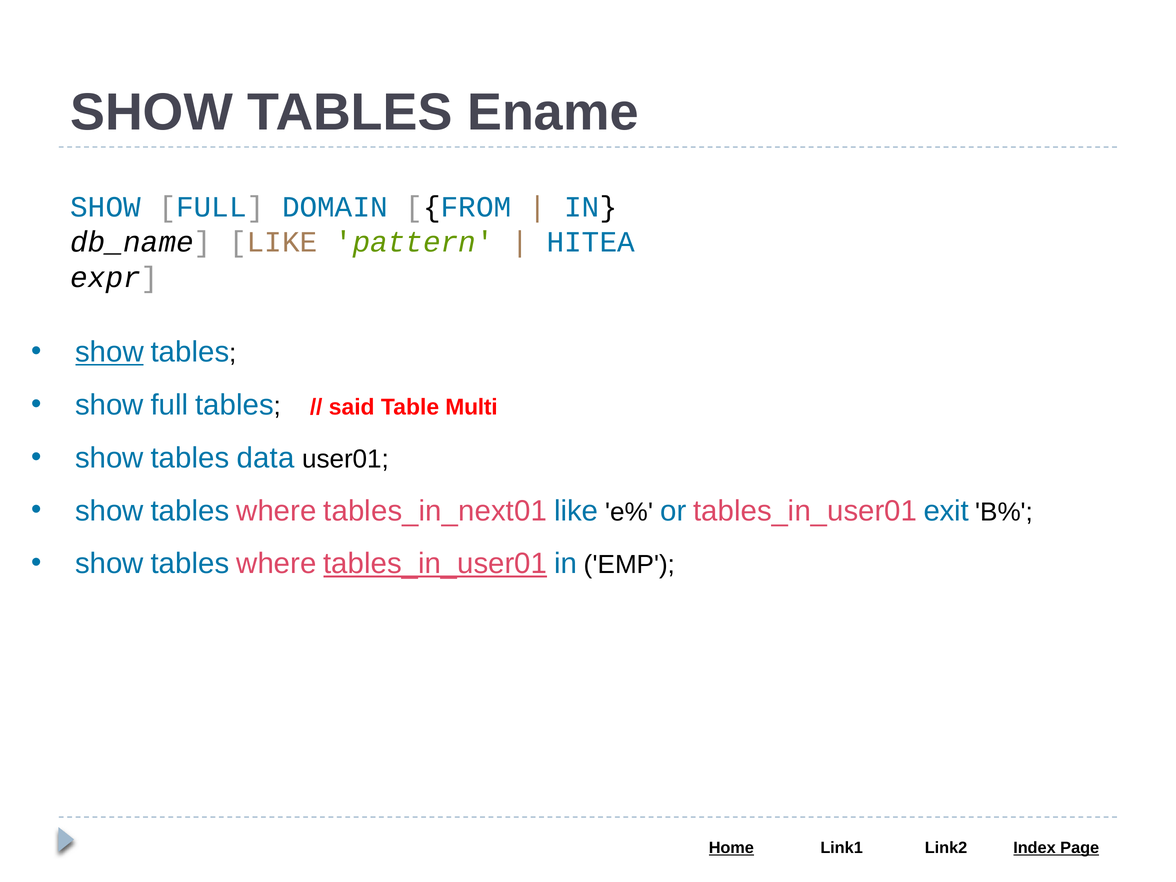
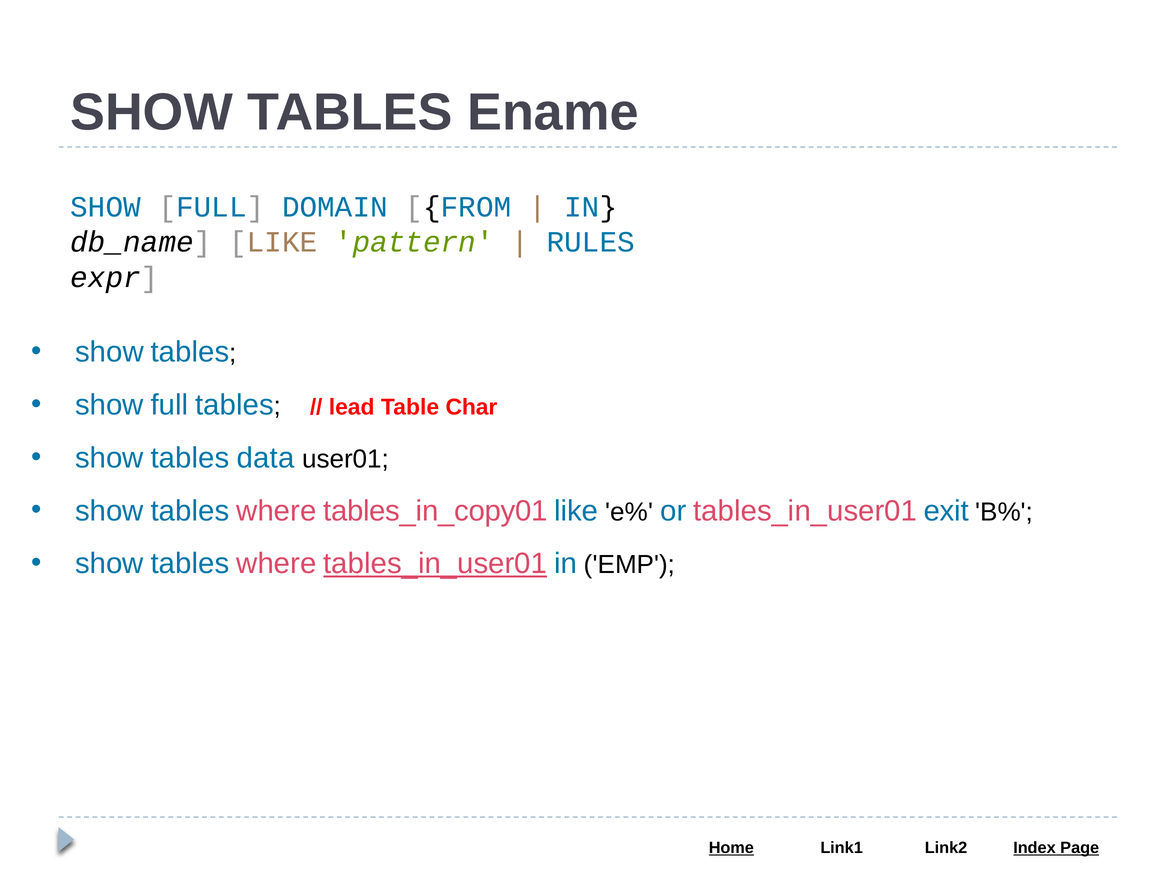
HITEA: HITEA -> RULES (591, 242)
show underline: present -> none (110, 352)
said: said -> lead (352, 407)
Multi: Multi -> Char (471, 407)
tables_in_next01: tables_in_next01 -> tables_in_copy01 (435, 511)
